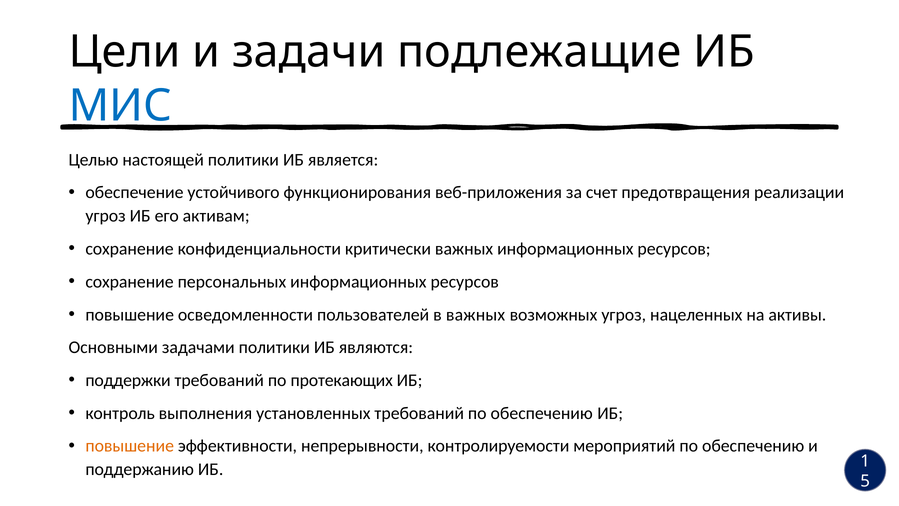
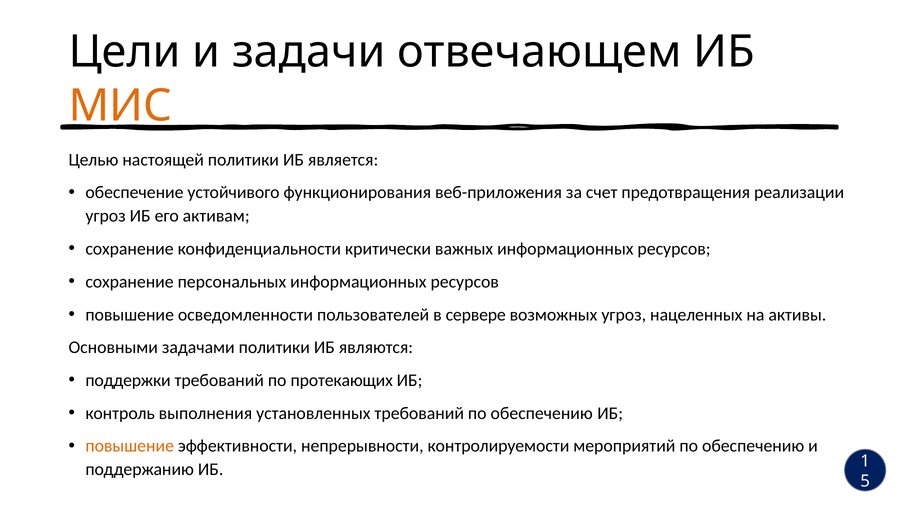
подлежащие: подлежащие -> отвечающем (539, 52)
МИС colour: blue -> orange (120, 106)
в важных: важных -> сервере (476, 314)
